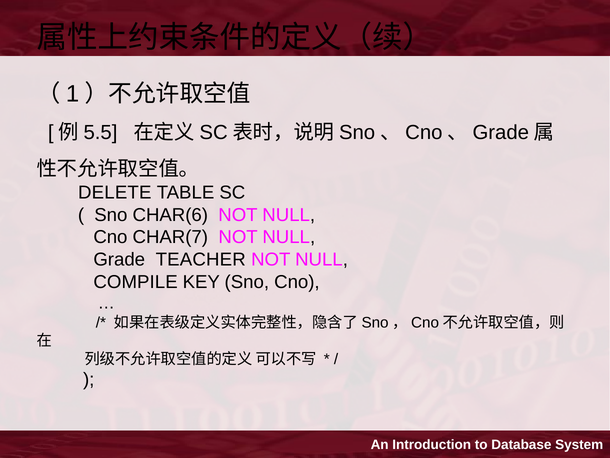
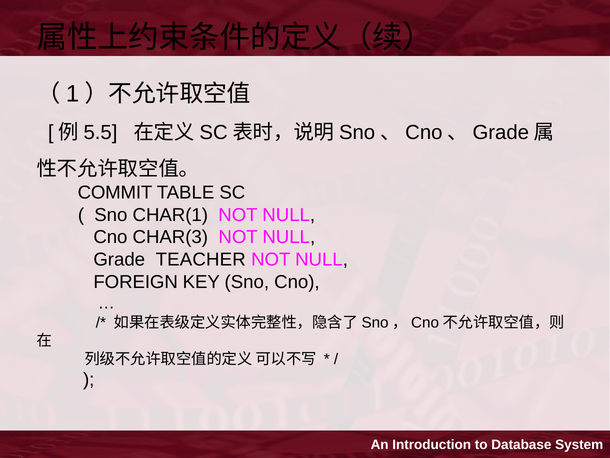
DELETE: DELETE -> COMMIT (115, 192)
CHAR(6: CHAR(6 -> CHAR(1 (170, 215)
CHAR(7: CHAR(7 -> CHAR(3 (170, 237)
COMPILE: COMPILE -> FOREIGN (136, 282)
